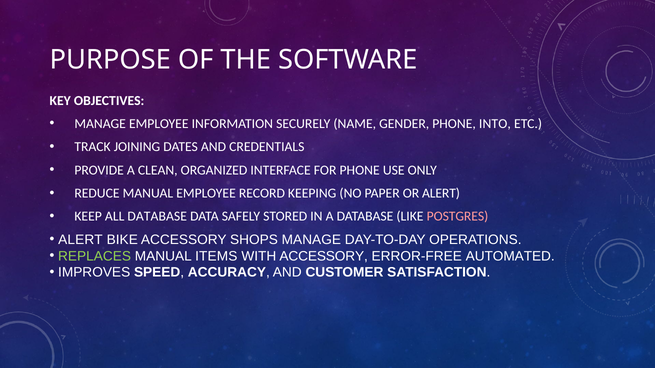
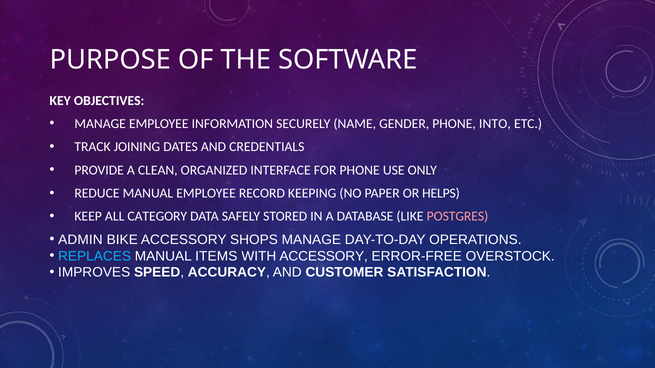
OR ALERT: ALERT -> HELPS (441, 194)
ALL DATABASE: DATABASE -> CATEGORY (157, 217)
ALERT: ALERT -> ADMIN (80, 240)
REPLACES colour: light green -> light blue (95, 256)
AUTOMATED: AUTOMATED -> OVERSTOCK (510, 256)
